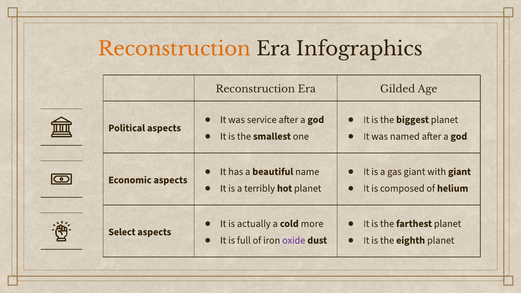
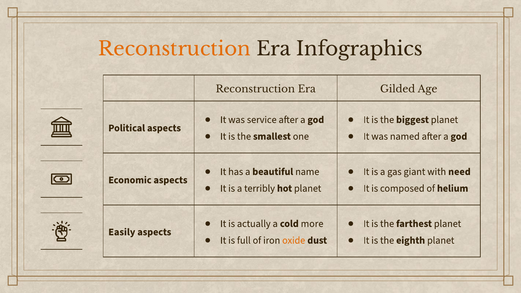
with giant: giant -> need (459, 172)
Select: Select -> Easily (122, 232)
oxide colour: purple -> orange (294, 240)
